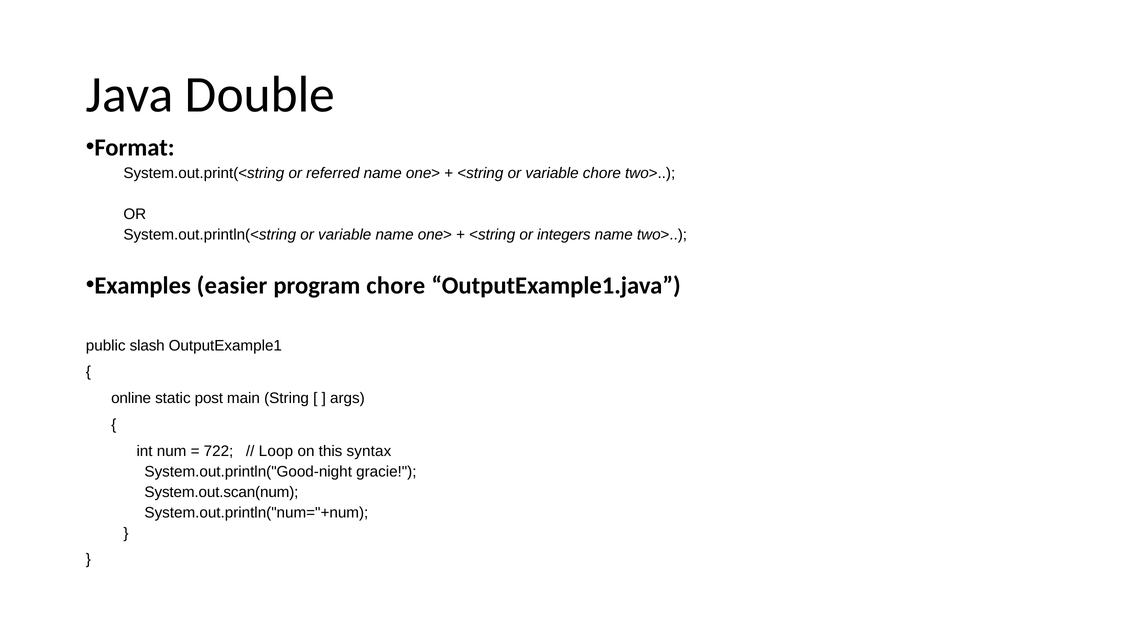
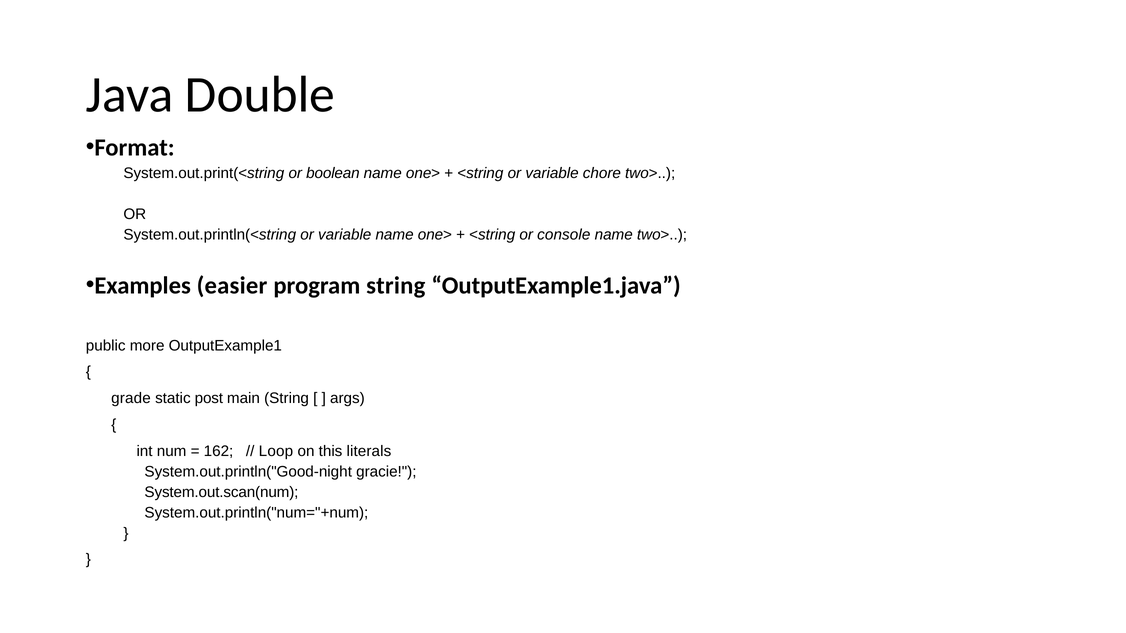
referred: referred -> boolean (333, 173)
integers: integers -> console (564, 235)
program chore: chore -> string (396, 286)
slash: slash -> more (147, 346)
online: online -> grade (131, 398)
722: 722 -> 162 (219, 451)
syntax: syntax -> literals (369, 451)
